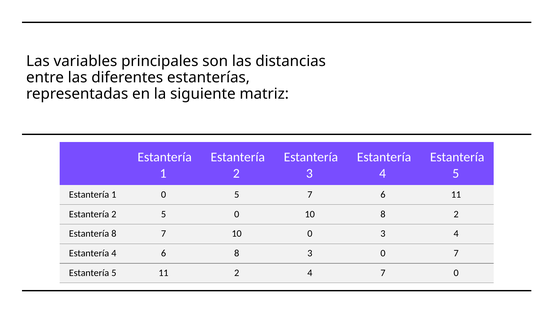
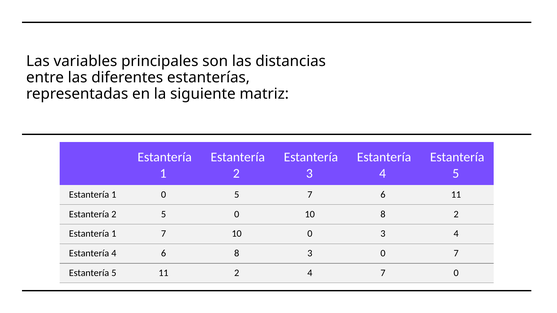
8: 8 -> 1 (114, 234)
